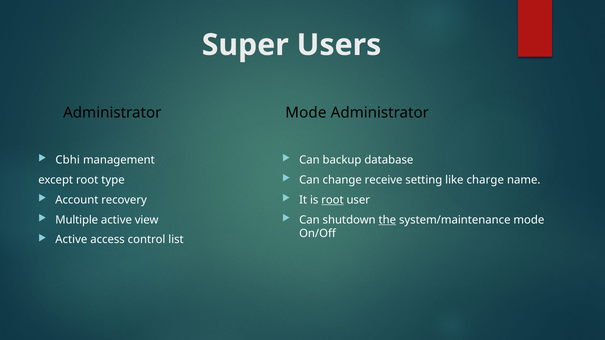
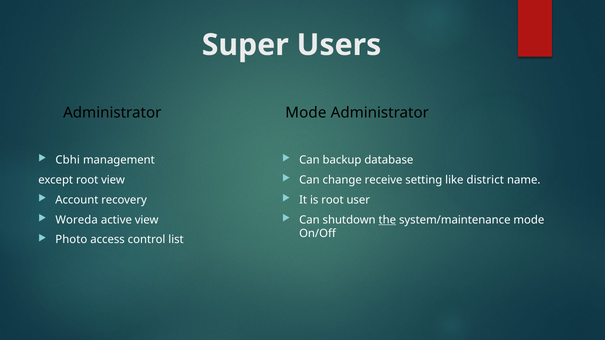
charge: charge -> district (485, 180)
root type: type -> view (113, 180)
root underline: present -> none (332, 200)
Multiple: Multiple -> Woreda (77, 220)
Active: Active -> Photo (71, 240)
